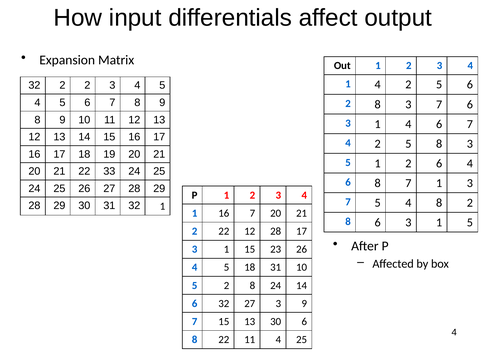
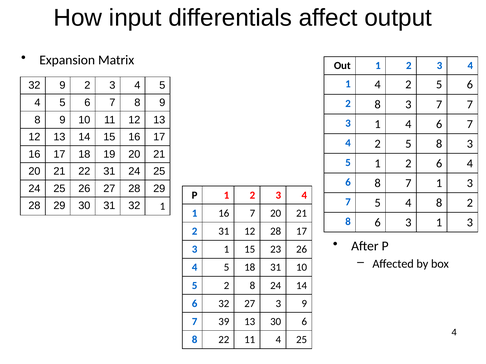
32 2: 2 -> 9 (62, 86)
7 6: 6 -> 7 (470, 104)
22 33: 33 -> 31 (109, 172)
3 1 5: 5 -> 3 (470, 223)
2 22: 22 -> 31 (224, 232)
7 15: 15 -> 39 (224, 322)
